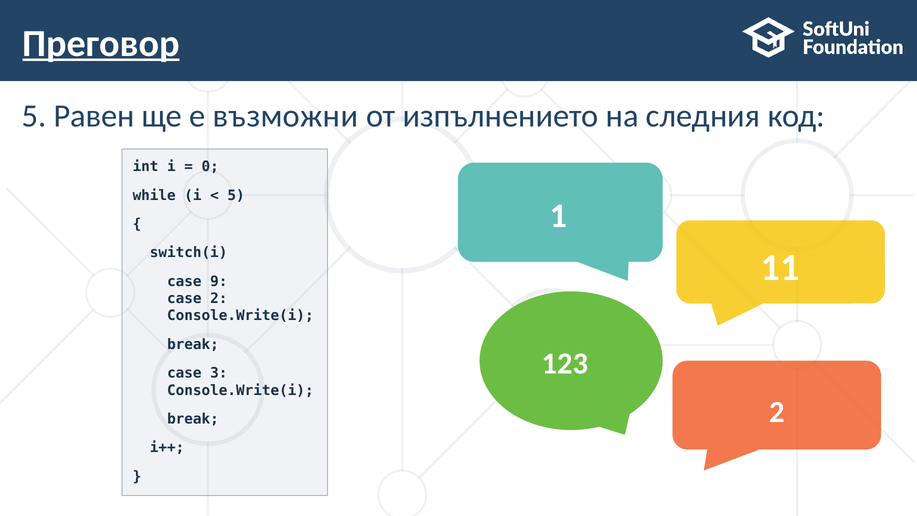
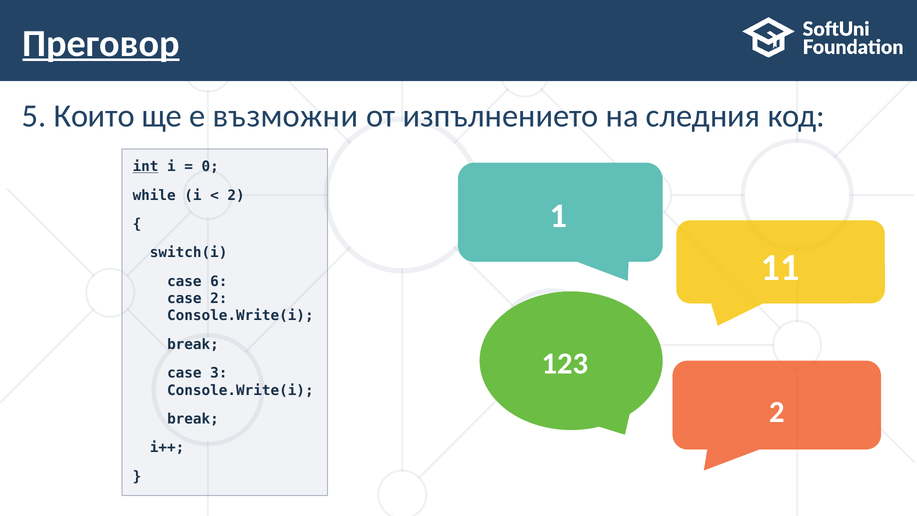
Равен: Равен -> Които (94, 116)
int underline: none -> present (146, 167)
5: 5 -> 2 (236, 195)
9: 9 -> 6 (219, 281)
